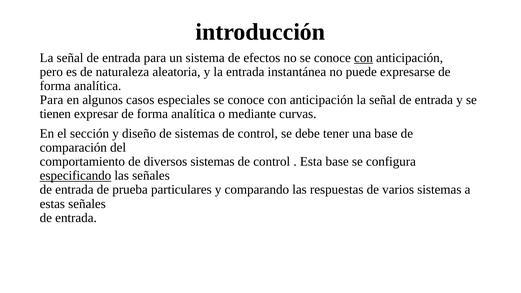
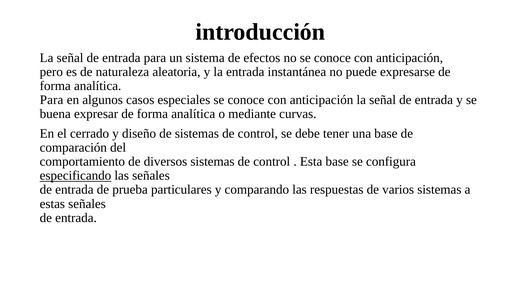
con underline: present -> none (363, 58)
tienen: tienen -> buena (55, 114)
sección: sección -> cerrado (90, 133)
